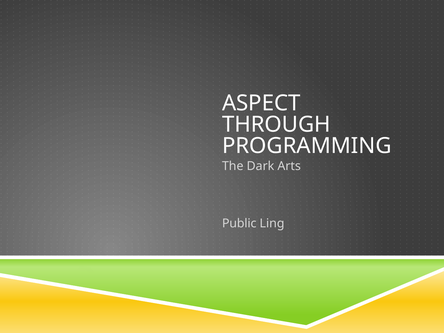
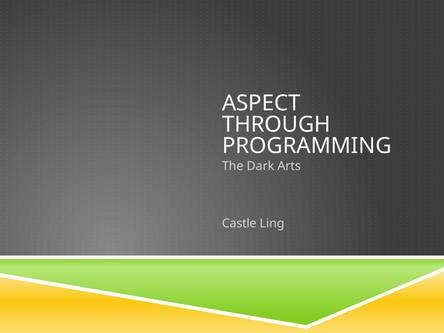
Public: Public -> Castle (239, 223)
